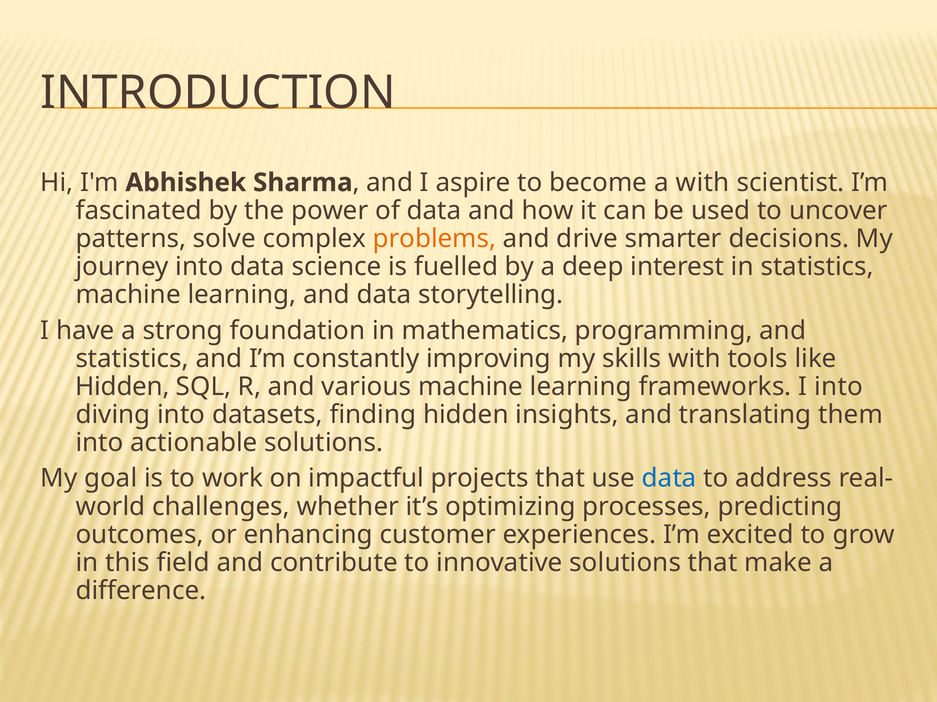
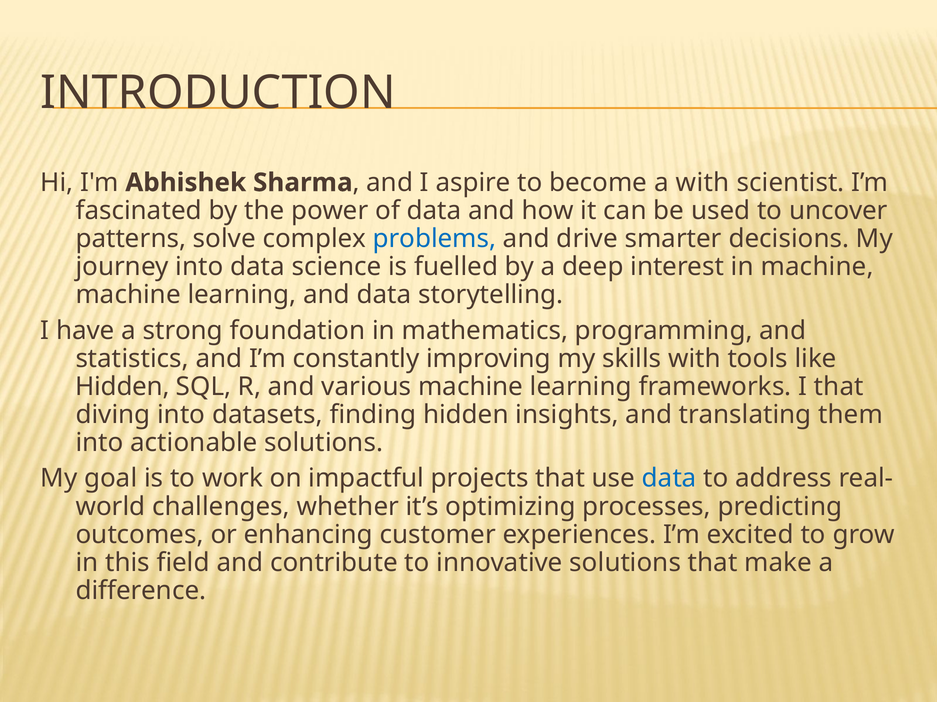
problems colour: orange -> blue (434, 239)
in statistics: statistics -> machine (817, 267)
I into: into -> that (839, 387)
